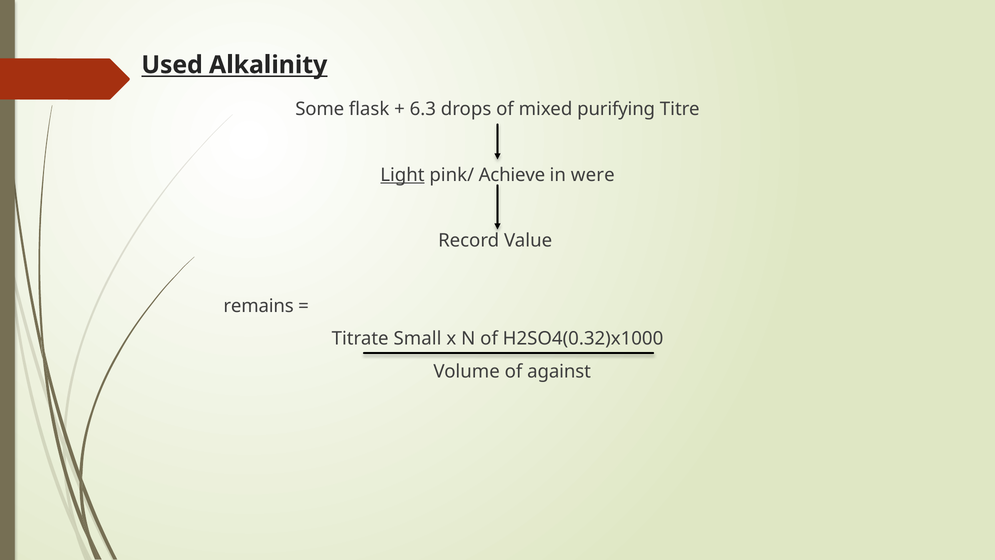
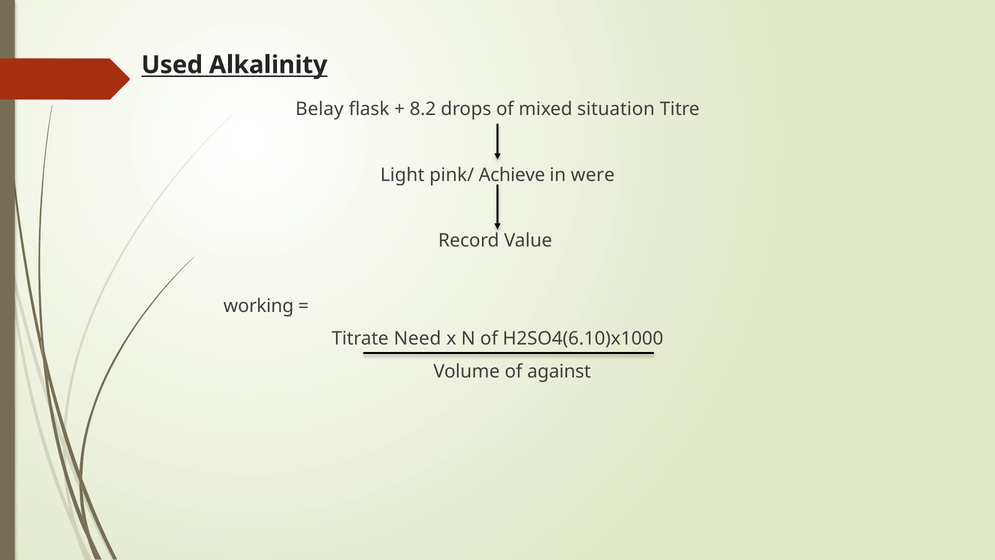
Some: Some -> Belay (320, 109)
6.3: 6.3 -> 8.2 (423, 109)
purifying: purifying -> situation (616, 109)
Light underline: present -> none (402, 175)
remains: remains -> working (259, 306)
Small: Small -> Need (417, 339)
H2SO4(0.32)x1000: H2SO4(0.32)x1000 -> H2SO4(6.10)x1000 (583, 339)
